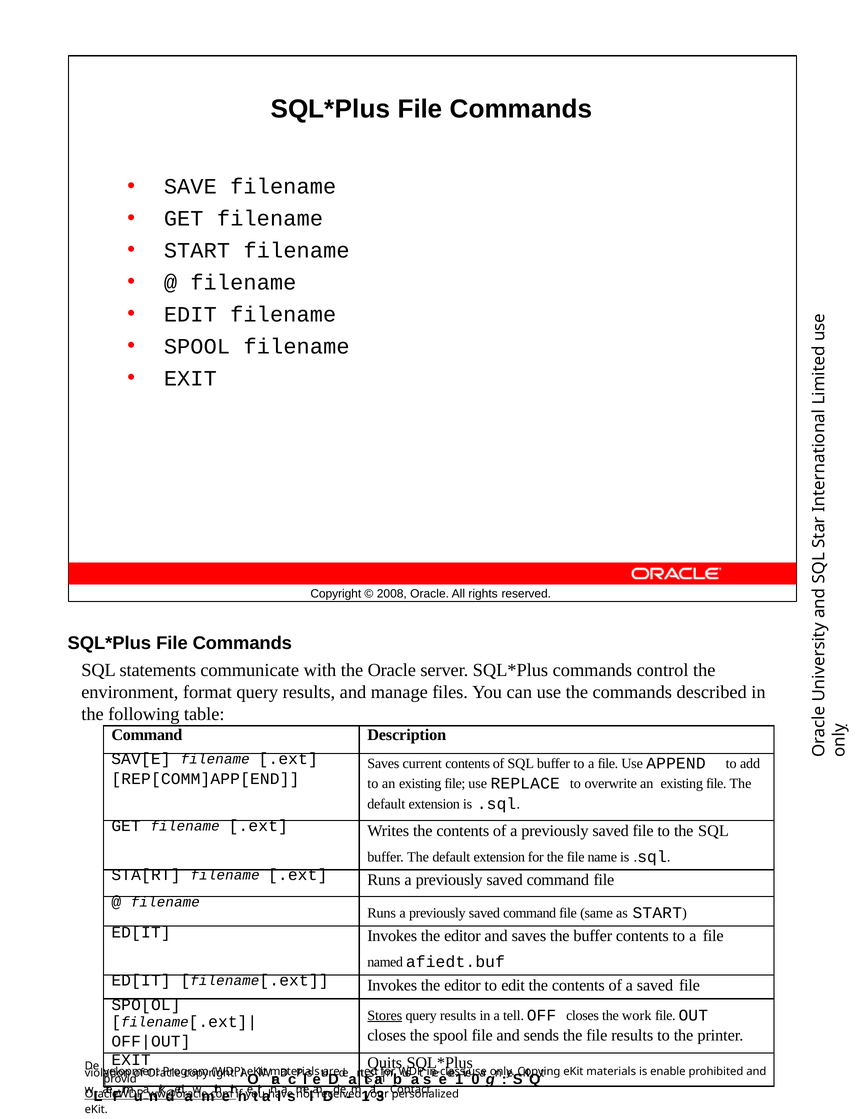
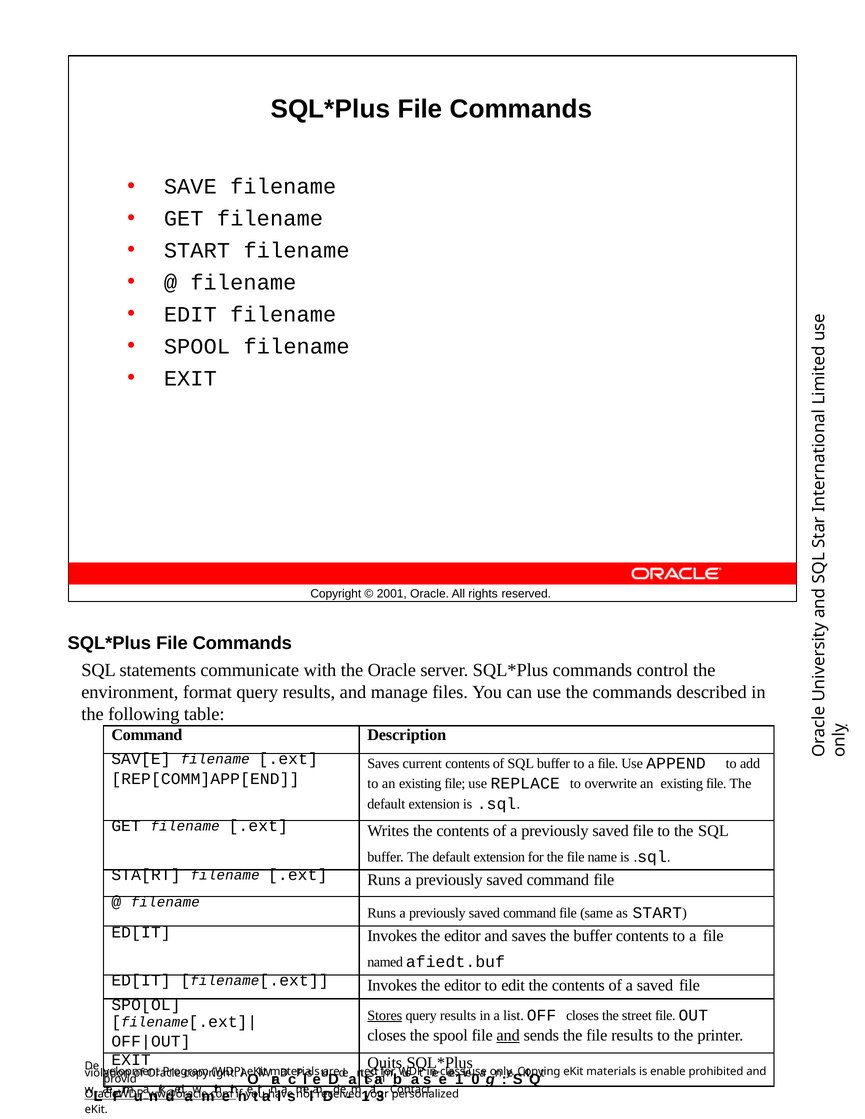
2008: 2008 -> 2001 (392, 594)
tell: tell -> list (514, 1016)
work: work -> street (637, 1016)
and underline: none -> present (508, 1036)
